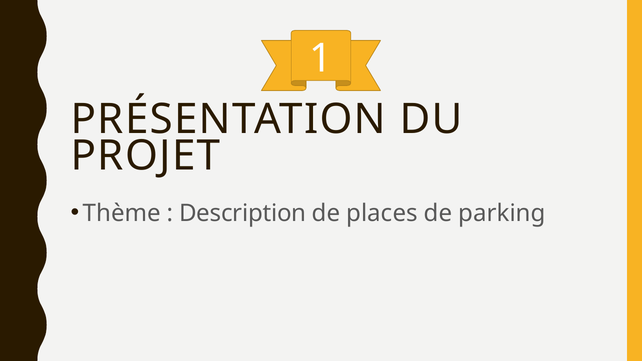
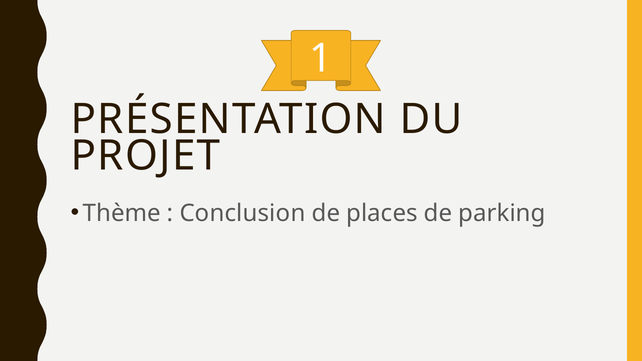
Description: Description -> Conclusion (242, 213)
